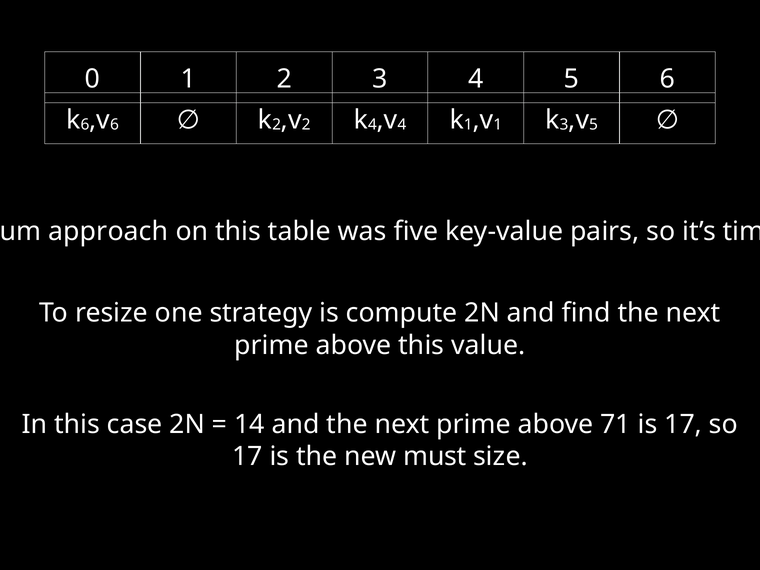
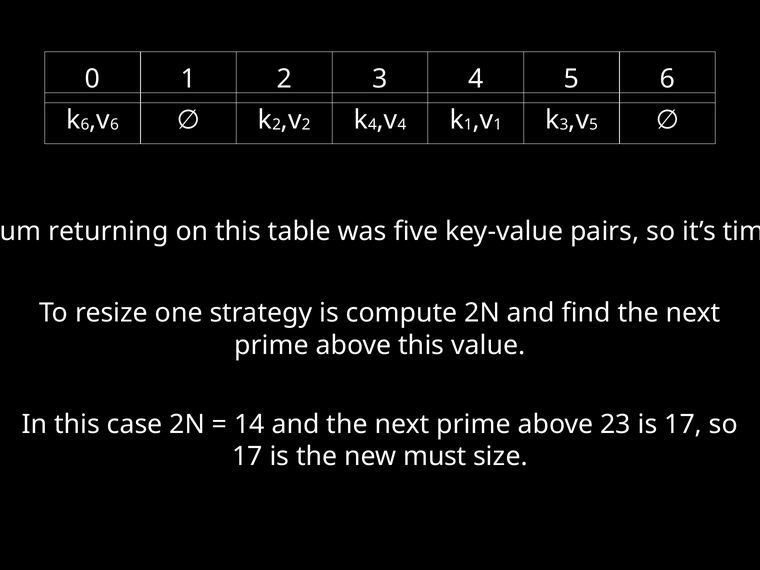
approach: approach -> returning (108, 232)
71: 71 -> 23 (615, 424)
